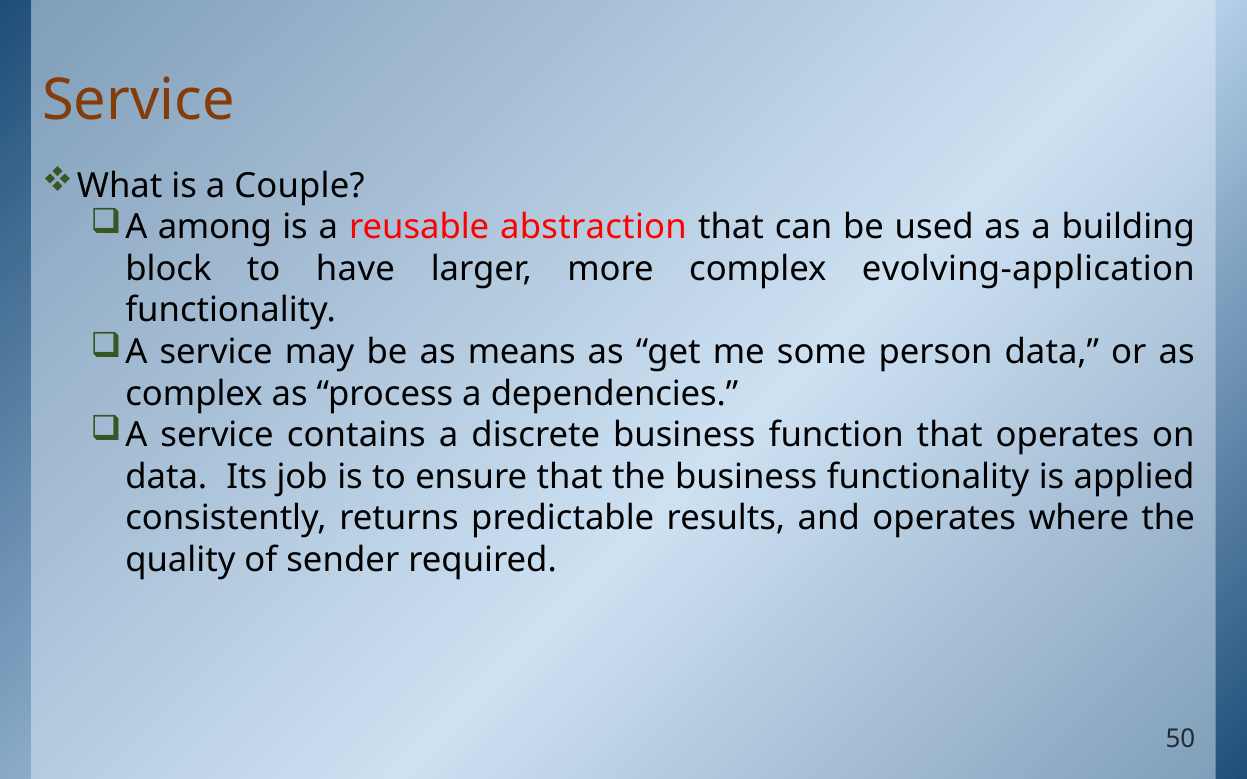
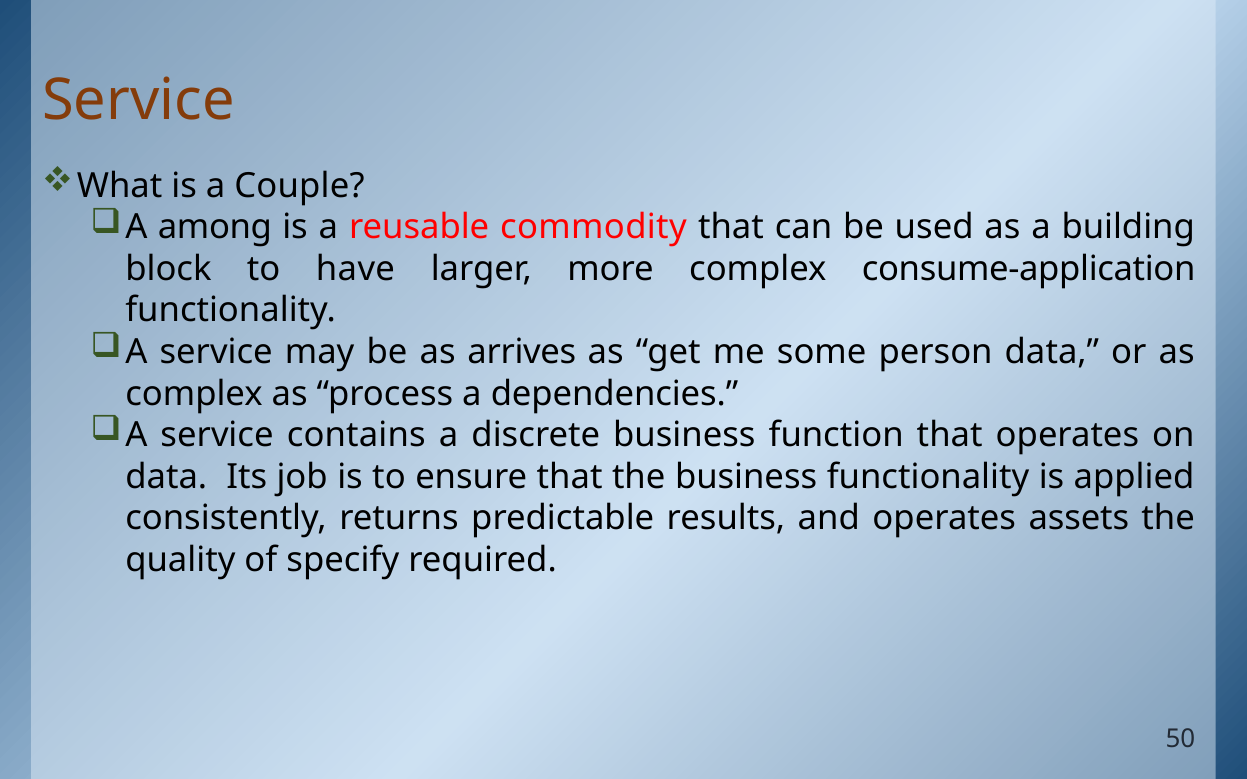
abstraction: abstraction -> commodity (593, 228)
evolving-application: evolving-application -> consume-application (1029, 269)
means: means -> arrives (522, 352)
where: where -> assets (1079, 519)
sender: sender -> specify (343, 560)
